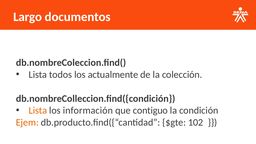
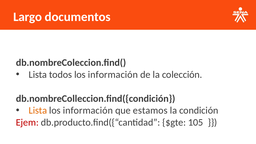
todos los actualmente: actualmente -> información (113, 75)
contiguo: contiguo -> estamos (150, 110)
Ejem colour: orange -> red (27, 122)
102: 102 -> 105 (196, 122)
